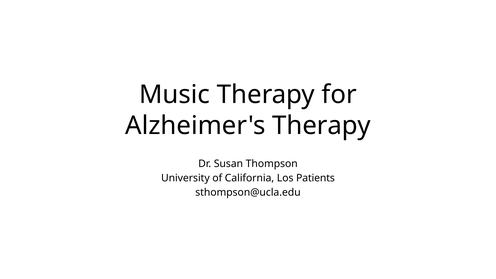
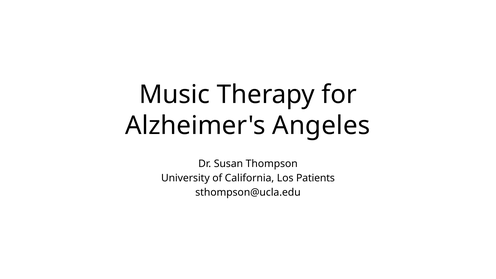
Alzheimer's Therapy: Therapy -> Angeles (321, 126)
